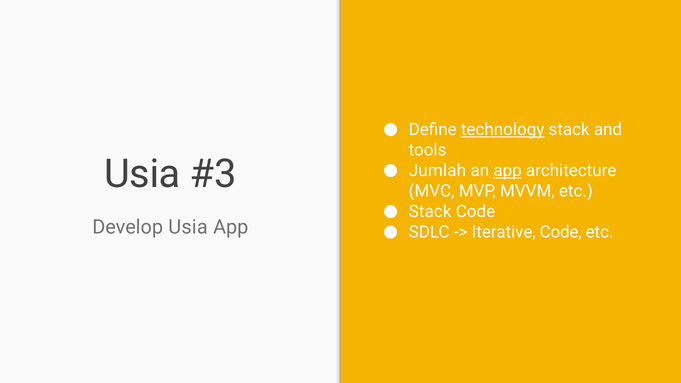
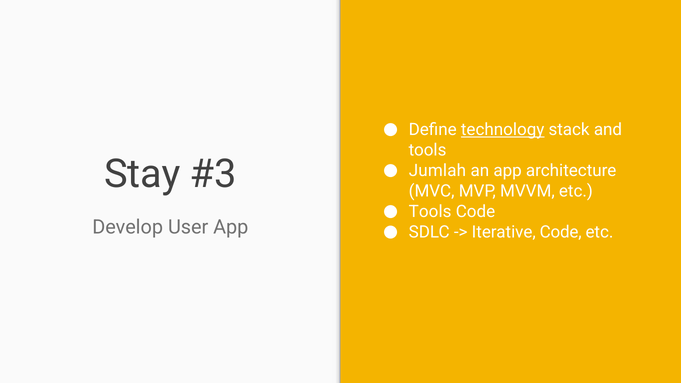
Usia: Usia -> Stay (142, 174)
app underline: present -> none (508, 171)
Stack: Stack -> Tools (430, 212)
Develop Usia: Usia -> User (188, 227)
